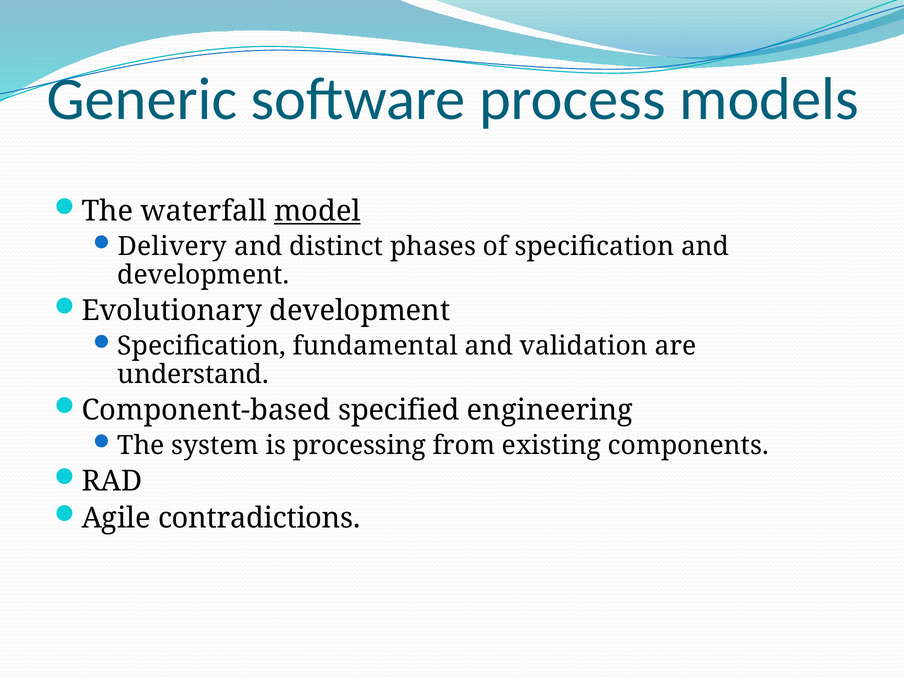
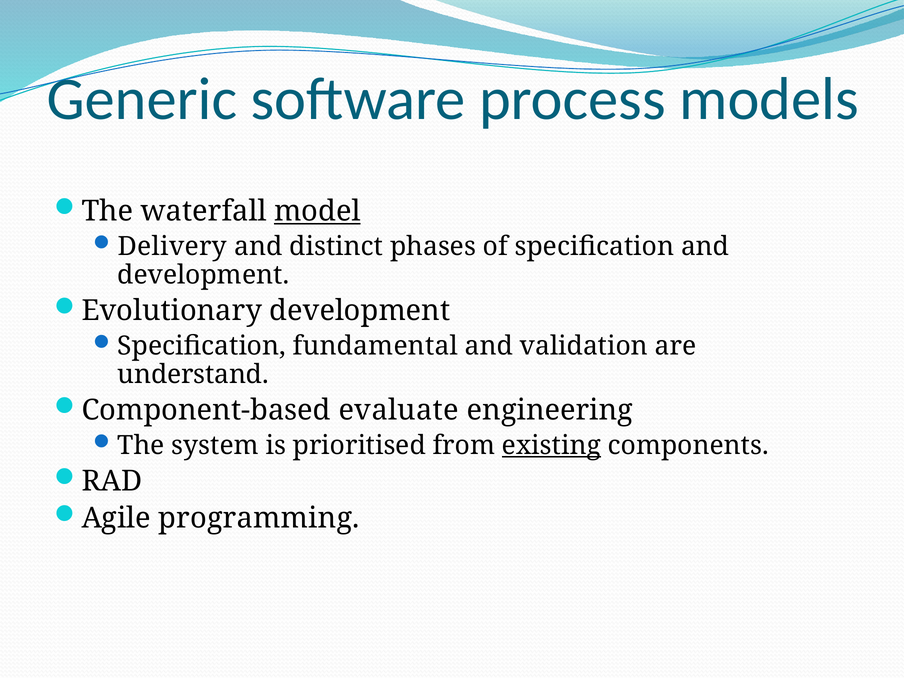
specified: specified -> evaluate (399, 410)
processing: processing -> prioritised (359, 446)
existing underline: none -> present (551, 446)
contradictions: contradictions -> programming (259, 519)
